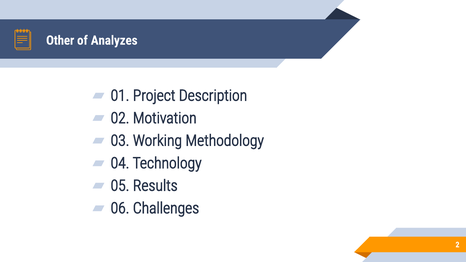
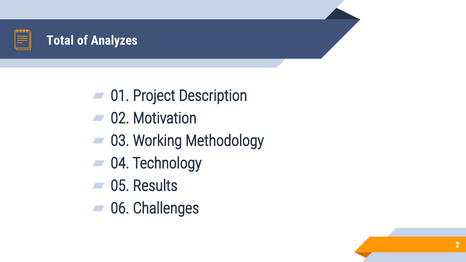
Other: Other -> Total (60, 40)
